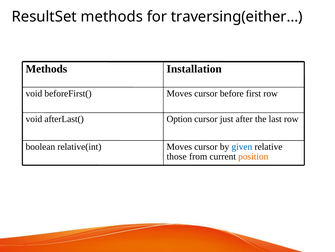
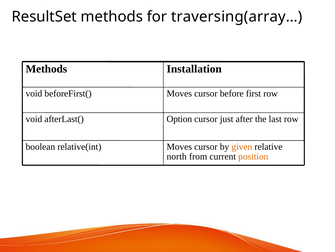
traversing(either…: traversing(either… -> traversing(array… (237, 17)
given colour: blue -> orange (242, 146)
those: those -> north (177, 156)
